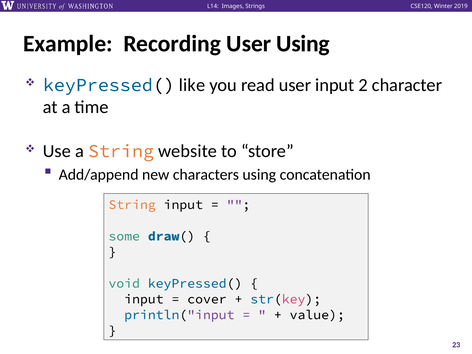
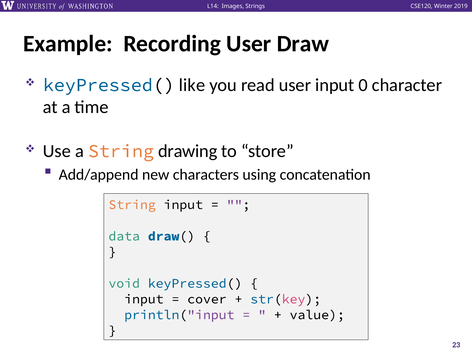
User Using: Using -> Draw (303, 44)
2: 2 -> 0 (363, 85)
website: website -> drawing (188, 151)
some: some -> data (124, 236)
